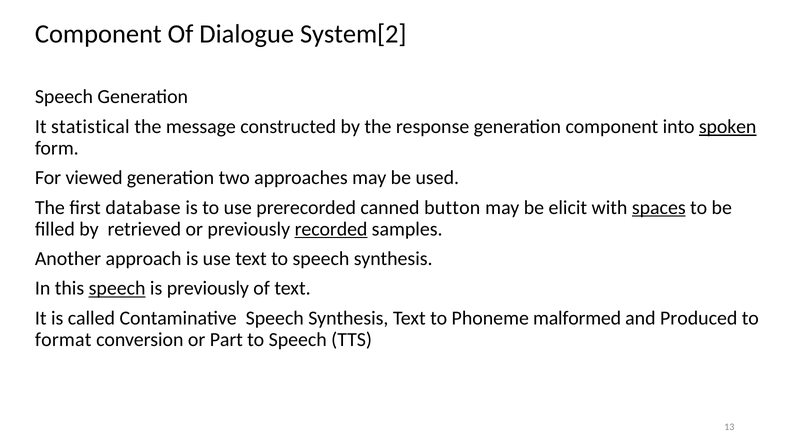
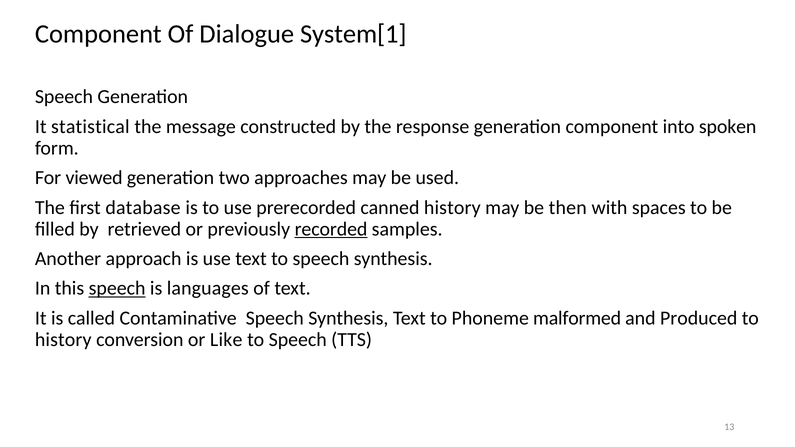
System[2: System[2 -> System[1 (353, 34)
spoken underline: present -> none (728, 127)
canned button: button -> history (452, 208)
elicit: elicit -> then (568, 208)
spaces underline: present -> none (659, 208)
is previously: previously -> languages (208, 289)
format: format -> history (63, 340)
Part: Part -> Like (226, 340)
